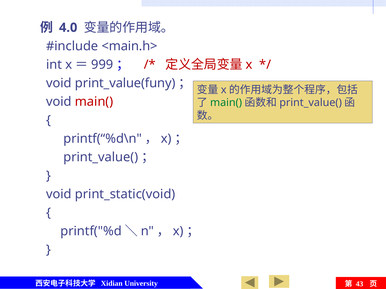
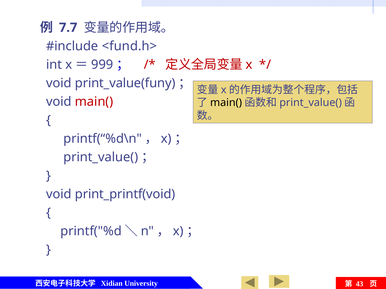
4.0: 4.0 -> 7.7 (68, 28)
<main.h>: <main.h> -> <fund.h> (129, 46)
main( colour: green -> black (226, 103)
print_static(void: print_static(void -> print_printf(void (125, 194)
